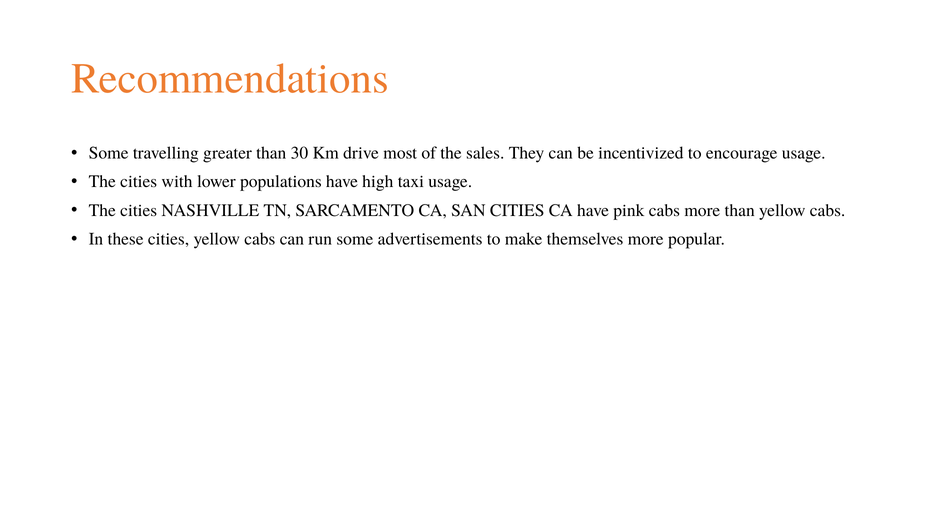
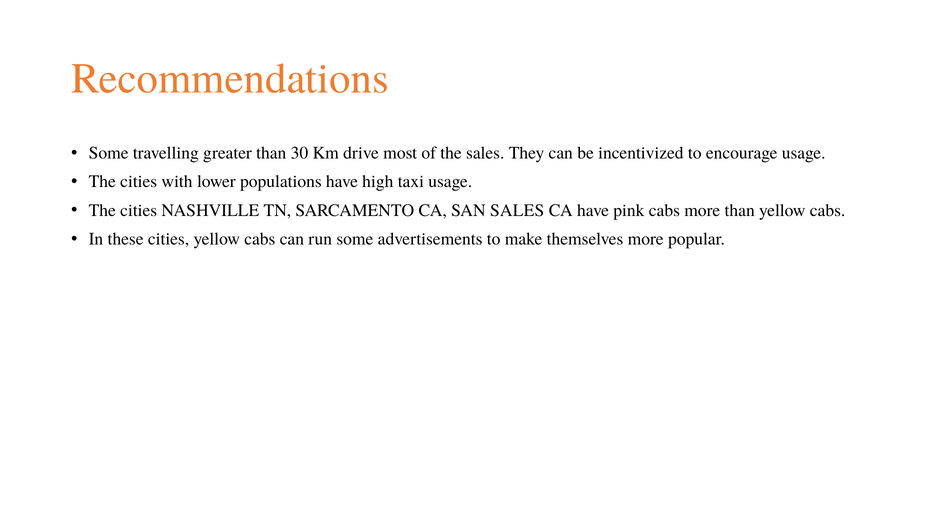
SAN CITIES: CITIES -> SALES (517, 210)
